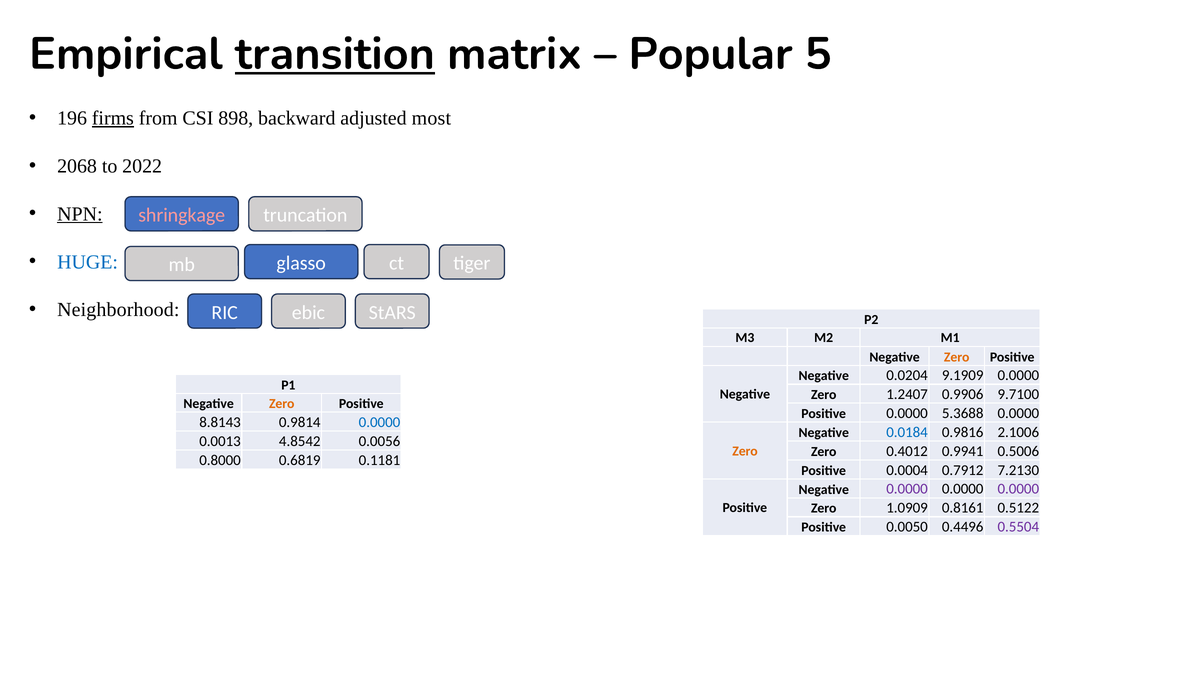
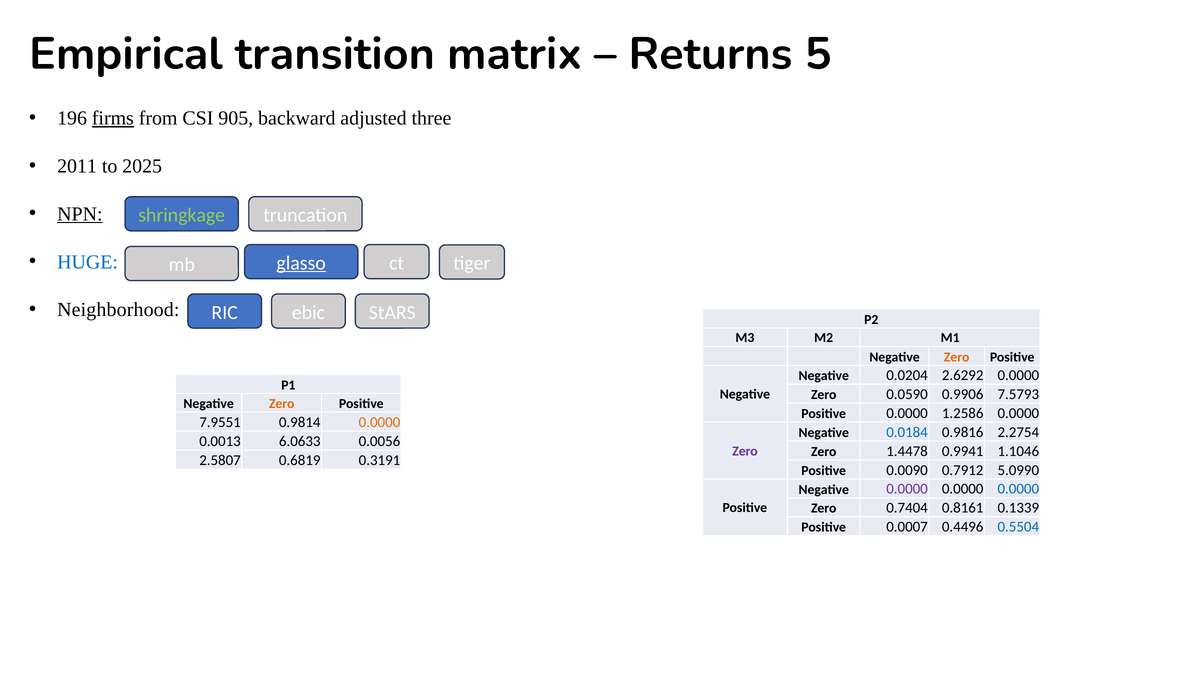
transition underline: present -> none (335, 54)
Popular: Popular -> Returns (711, 54)
898: 898 -> 905 (236, 118)
most: most -> three (431, 118)
2068: 2068 -> 2011 (77, 166)
2022: 2022 -> 2025 (142, 166)
shringkage colour: pink -> light green (182, 215)
glasso underline: none -> present (301, 263)
9.1909: 9.1909 -> 2.6292 (963, 375)
1.2407: 1.2407 -> 0.0590 (907, 394)
9.7100: 9.7100 -> 7.5793 (1018, 394)
5.3688: 5.3688 -> 1.2586 (963, 413)
8.8143: 8.8143 -> 7.9551 (220, 422)
0.0000 colour: blue -> orange (379, 422)
2.1006: 2.1006 -> 2.2754 (1018, 432)
4.8542: 4.8542 -> 6.0633 (300, 441)
Zero colour: orange -> purple (745, 451)
0.4012: 0.4012 -> 1.4478 (907, 451)
0.5006: 0.5006 -> 1.1046 (1018, 451)
0.8000: 0.8000 -> 2.5807 (220, 460)
0.1181: 0.1181 -> 0.3191 (379, 460)
0.0004: 0.0004 -> 0.0090 (907, 470)
7.2130: 7.2130 -> 5.0990 (1018, 470)
0.0000 colour: purple -> blue (1018, 489)
1.0909: 1.0909 -> 0.7404 (907, 508)
0.5122: 0.5122 -> 0.1339 (1018, 508)
0.0050: 0.0050 -> 0.0007 (907, 527)
0.5504 colour: purple -> blue (1018, 527)
